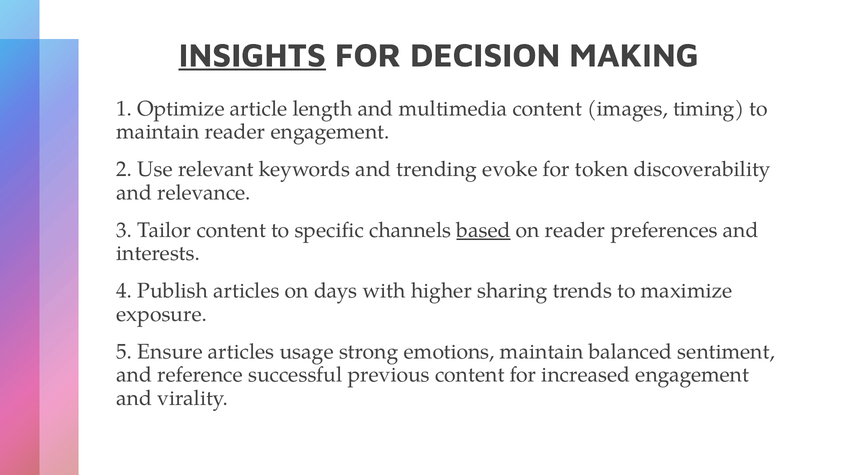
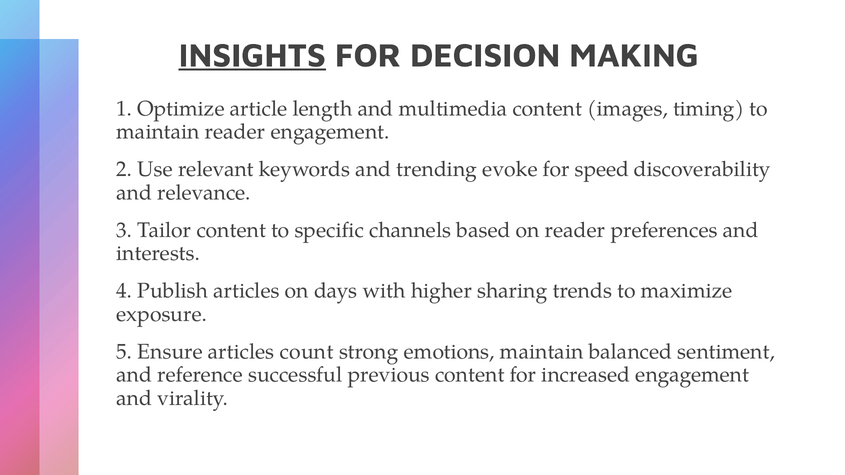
token: token -> speed (602, 169)
based underline: present -> none (483, 230)
usage: usage -> count (307, 352)
